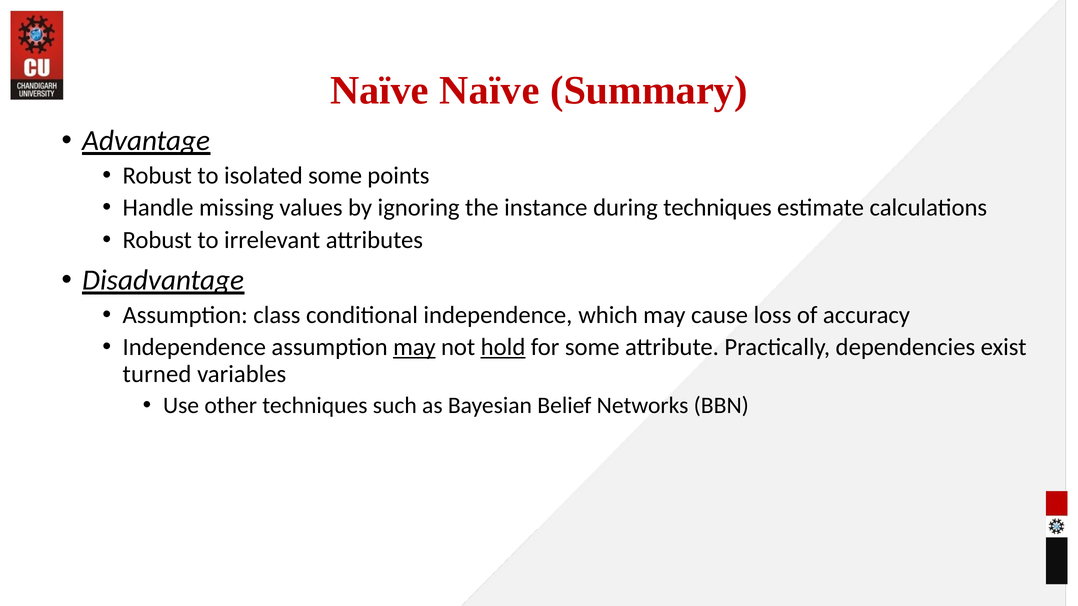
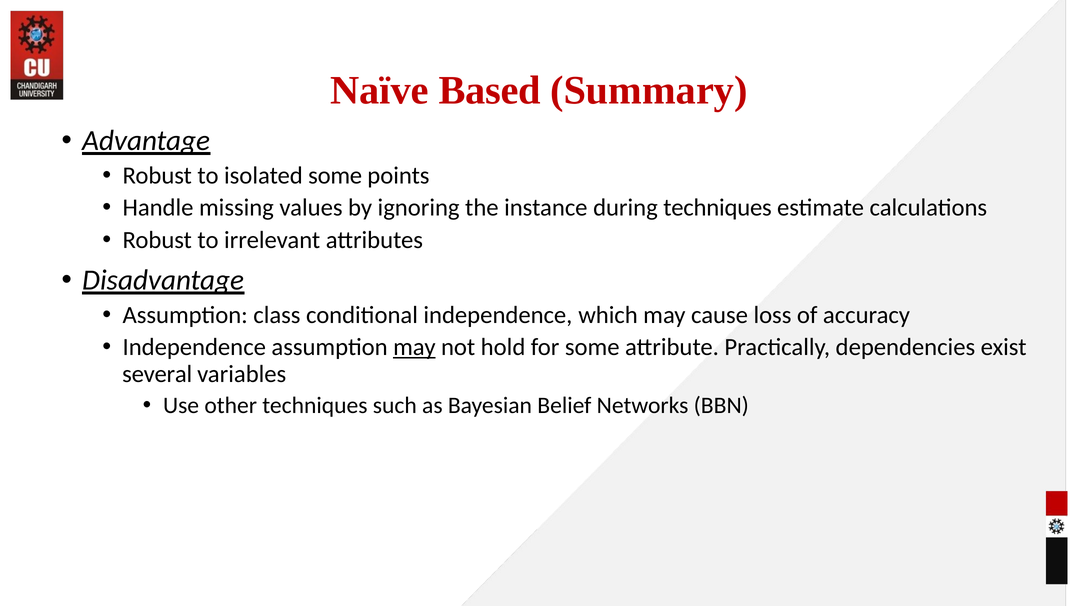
Naïve Naïve: Naïve -> Based (490, 91)
hold underline: present -> none (503, 347)
turned: turned -> several (157, 374)
